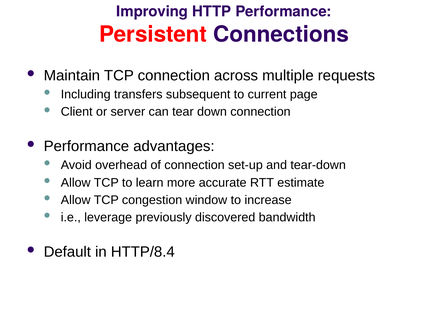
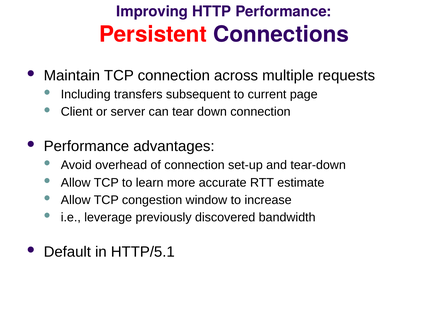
HTTP/8.4: HTTP/8.4 -> HTTP/5.1 (143, 252)
